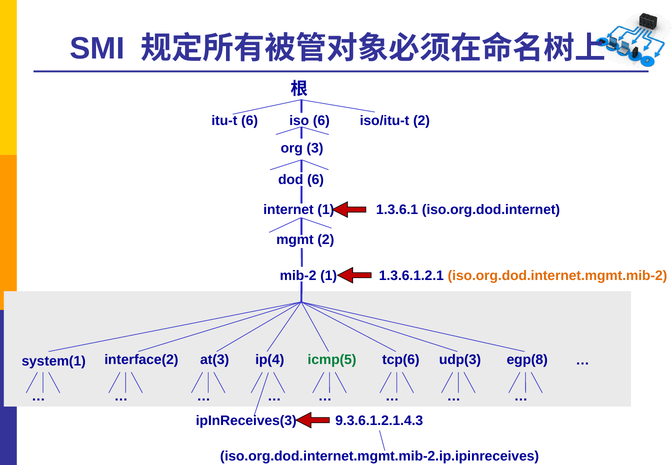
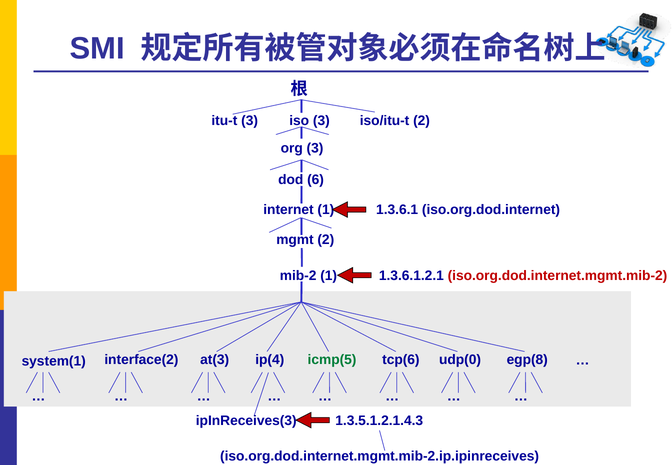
itu-t 6: 6 -> 3 (250, 121)
iso 6: 6 -> 3 (321, 121)
iso.org.dod.internet.mgmt.mib-2 colour: orange -> red (557, 276)
udp(3: udp(3 -> udp(0 (460, 360)
9.3.6.1.2.1.4.3: 9.3.6.1.2.1.4.3 -> 1.3.5.1.2.1.4.3 (379, 421)
